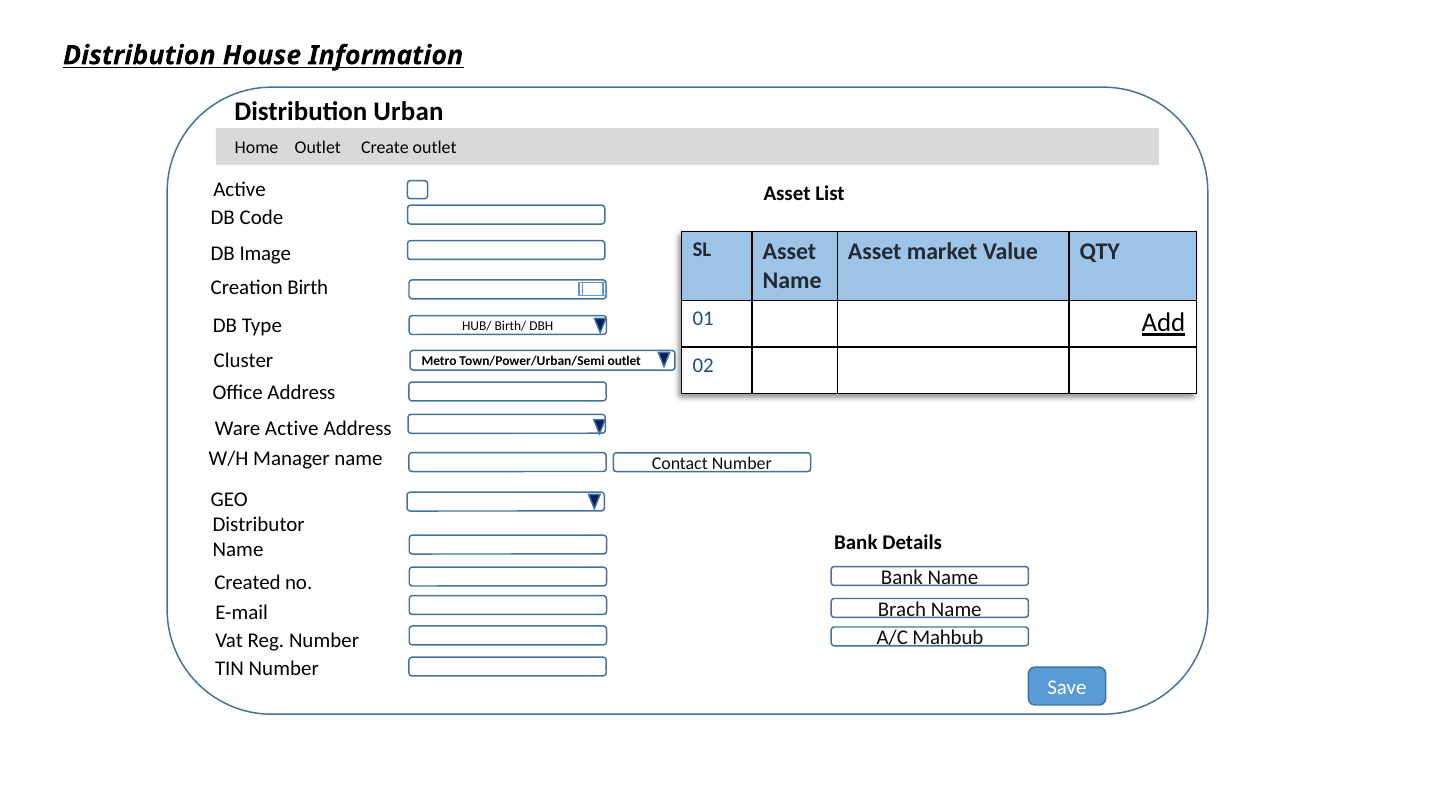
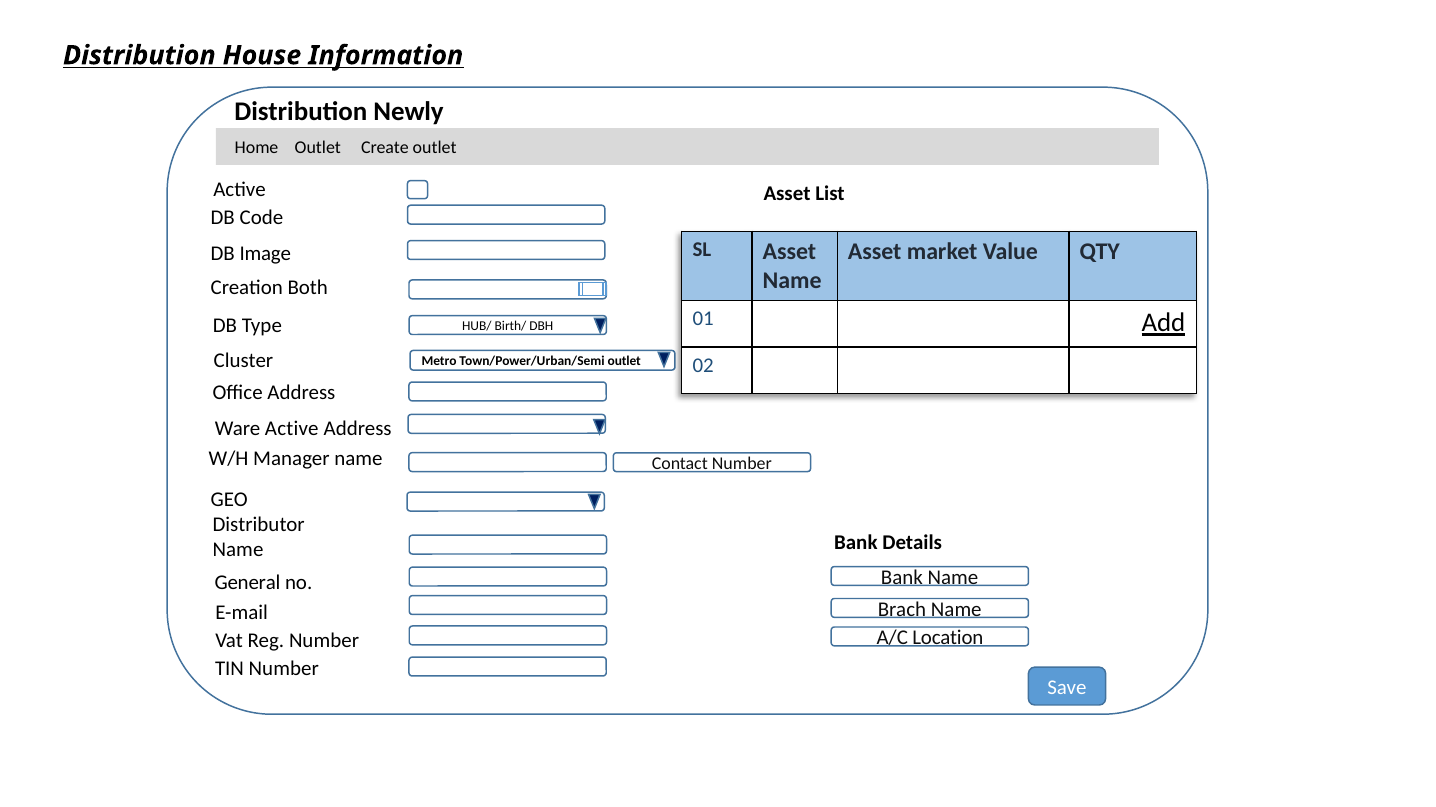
Urban: Urban -> Newly (409, 111)
Birth: Birth -> Both (308, 288)
Created: Created -> General (247, 583)
Mahbub: Mahbub -> Location (948, 638)
